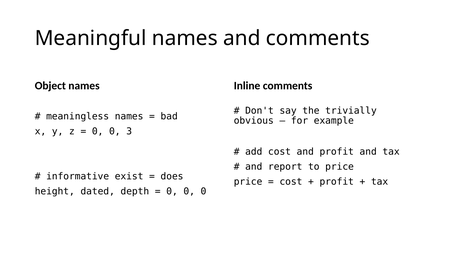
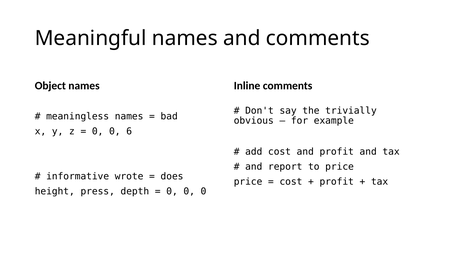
3: 3 -> 6 (129, 131)
exist: exist -> wrote (129, 176)
dated: dated -> press (98, 191)
